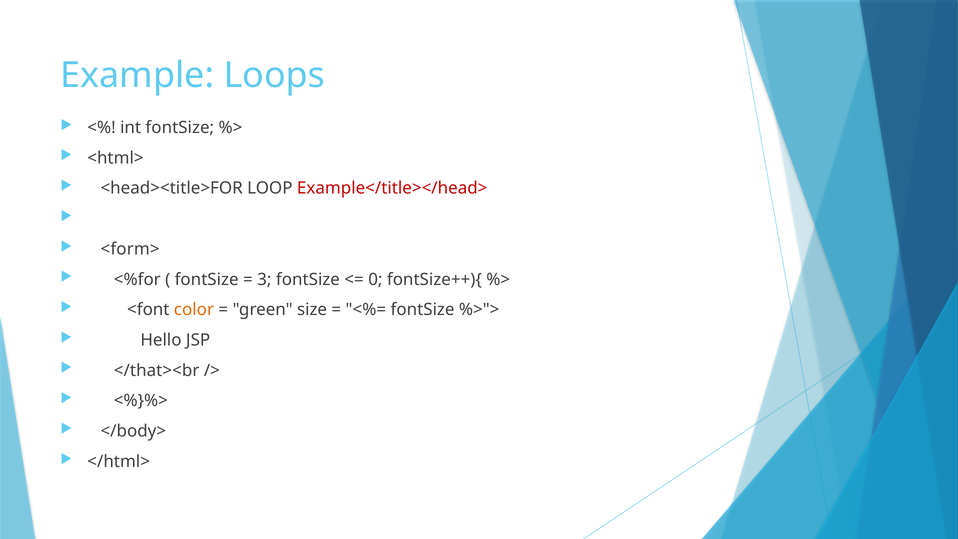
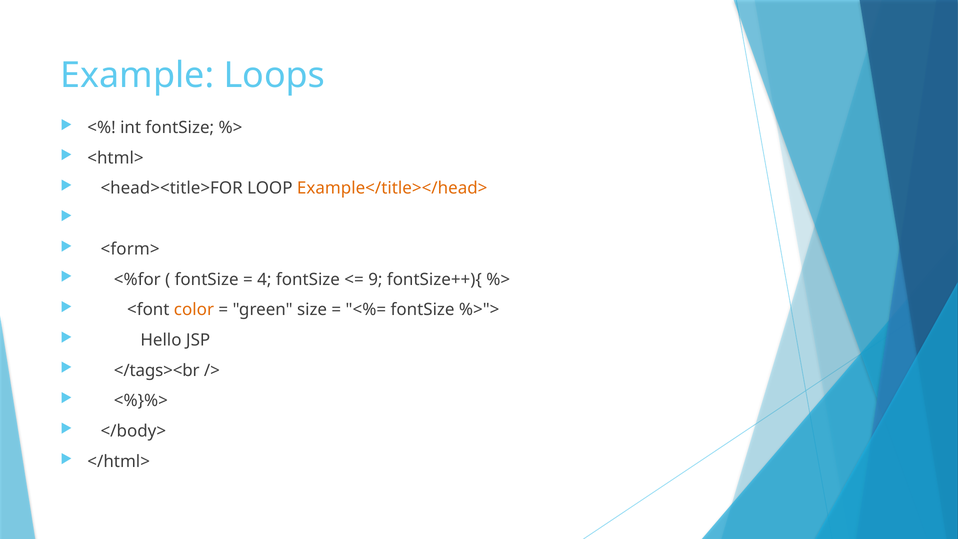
Example</title></head> colour: red -> orange (392, 188)
3: 3 -> 4 (264, 279)
0: 0 -> 9 (375, 279)
</that><br: </that><br -> </tags><br (157, 370)
